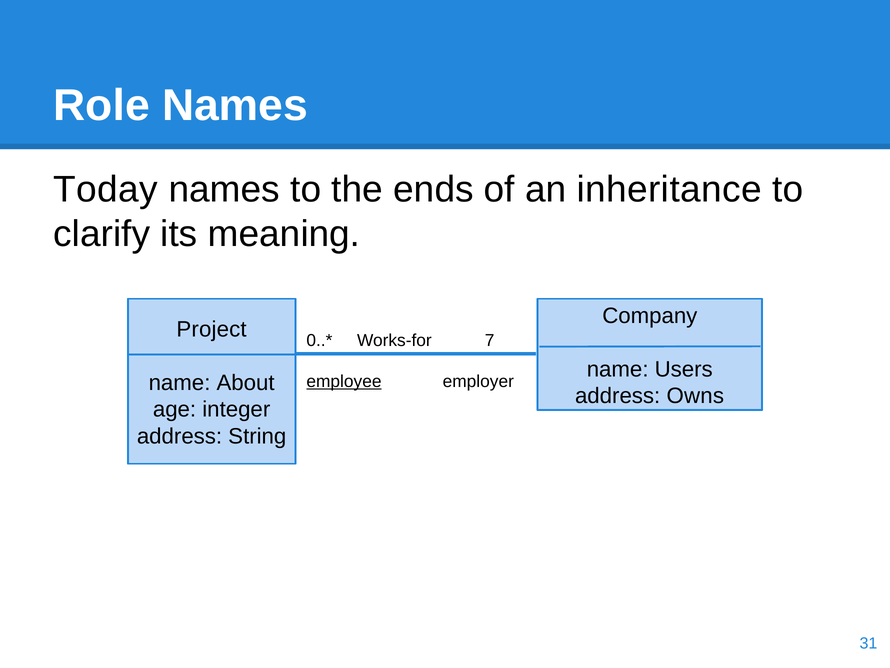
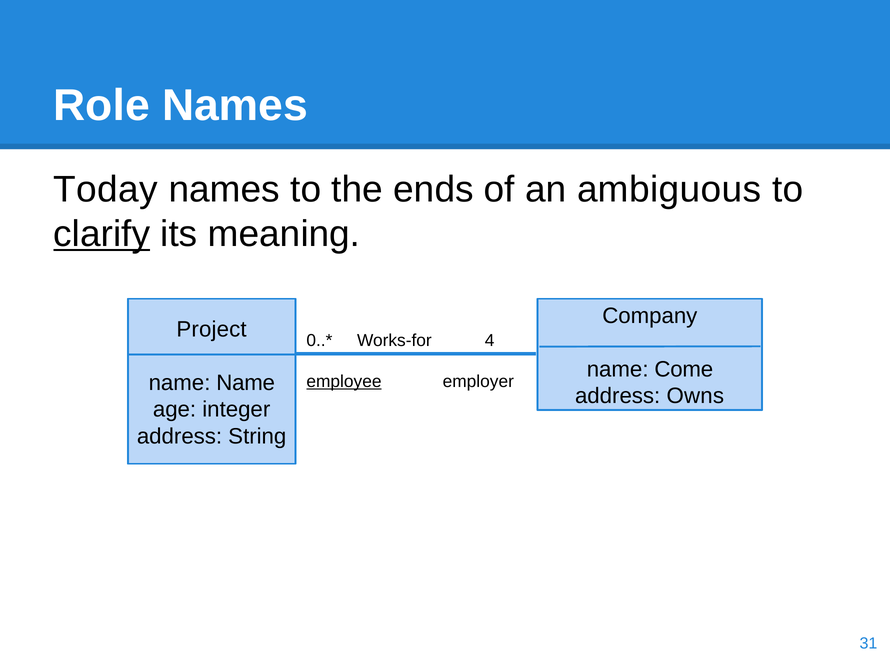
inheritance: inheritance -> ambiguous (669, 189)
clarify underline: none -> present (102, 234)
7: 7 -> 4 (490, 340)
Users: Users -> Come (684, 369)
name About: About -> Name (246, 383)
